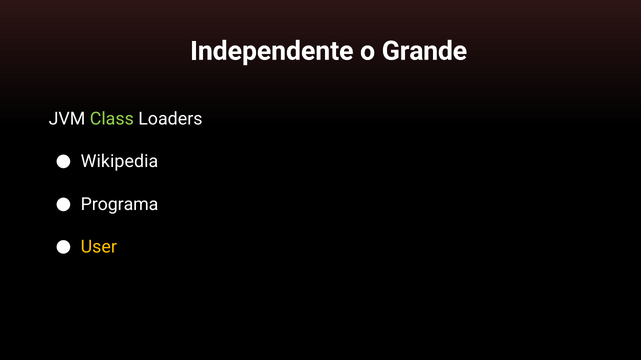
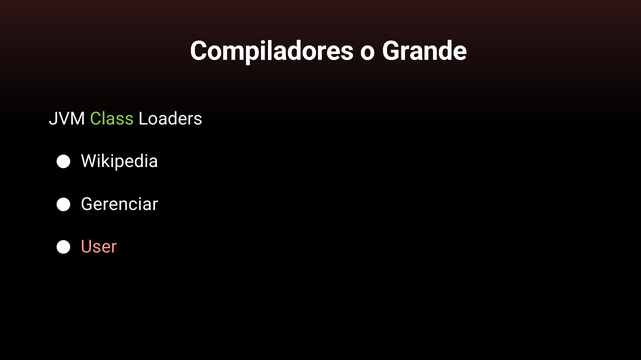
Independente: Independente -> Compiladores (272, 51)
Programa: Programa -> Gerenciar (119, 205)
User colour: yellow -> pink (99, 247)
